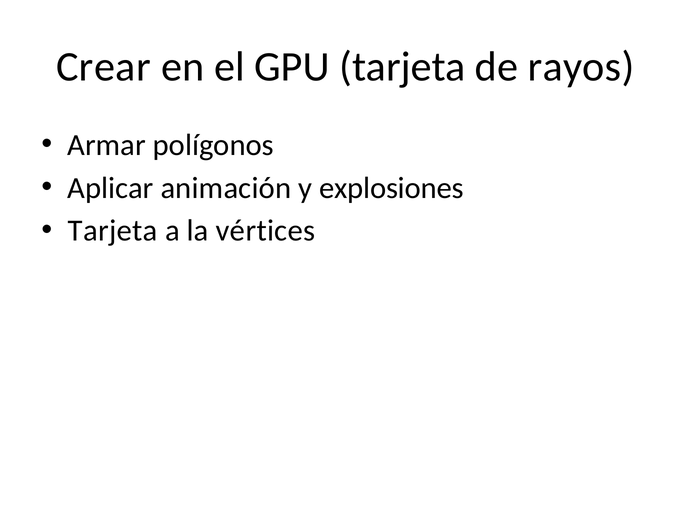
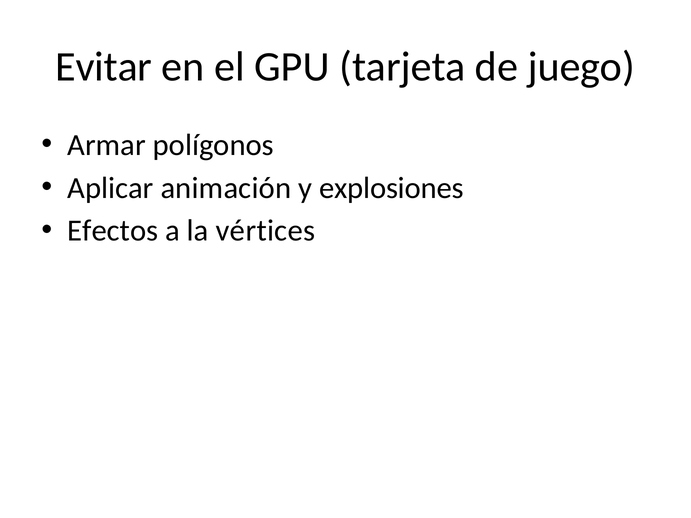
Crear: Crear -> Evitar (104, 67)
rayos: rayos -> juego (581, 67)
Tarjeta: Tarjeta -> Efectos (113, 231)
